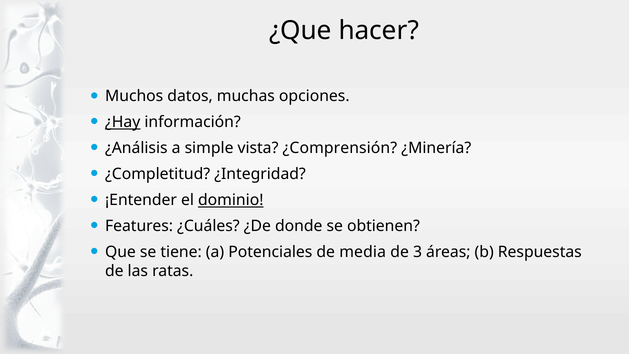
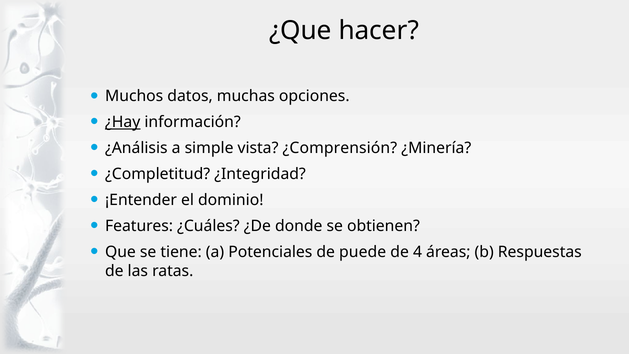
dominio underline: present -> none (231, 200)
media: media -> puede (363, 252)
3: 3 -> 4 (418, 252)
